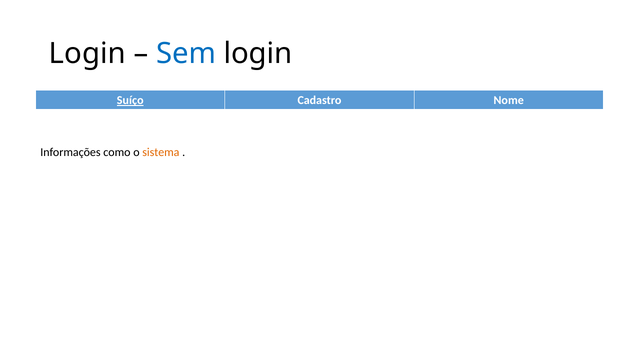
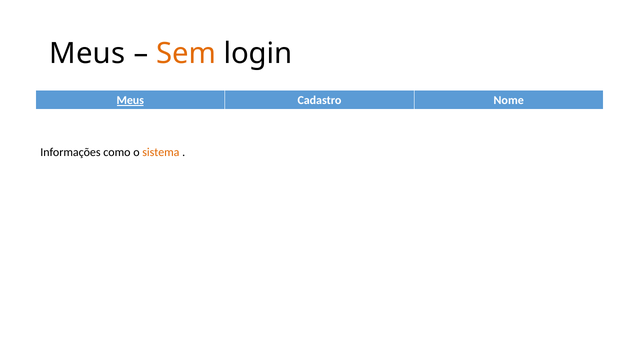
Login: Login -> Meus (87, 54)
Sem colour: blue -> orange (186, 54)
Suíço: Suíço -> Meus (130, 100)
